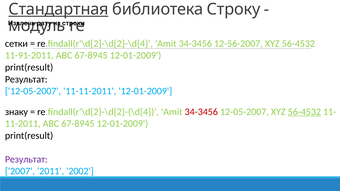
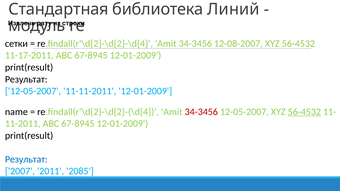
Стандартная underline: present -> none (58, 9)
Строку: Строку -> Линий (233, 9)
12-56-2007: 12-56-2007 -> 12-08-2007 (238, 44)
11-91-2011: 11-91-2011 -> 11-17-2011 (29, 56)
знаку: знаку -> name (16, 112)
Результат colour: purple -> blue (26, 160)
2002: 2002 -> 2085 (80, 171)
